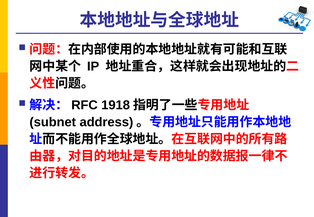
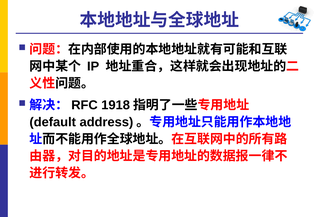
subnet: subnet -> default (53, 122)
